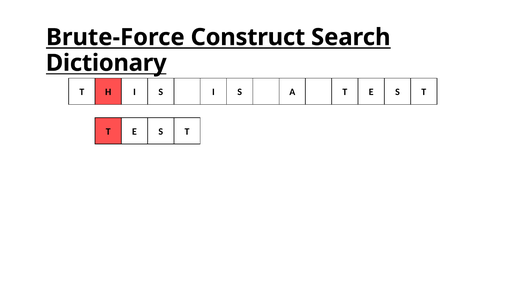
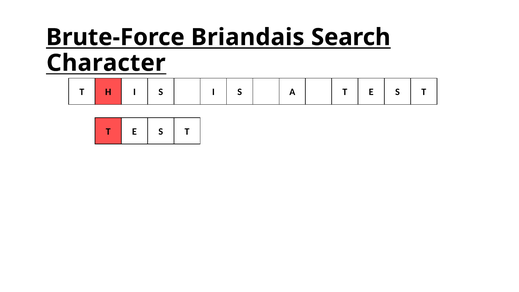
Construct: Construct -> Briandais (248, 37)
Dictionary: Dictionary -> Character (106, 63)
